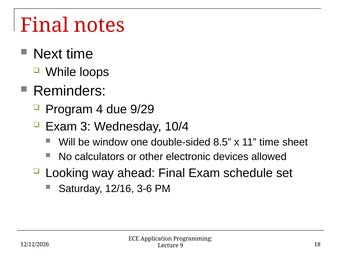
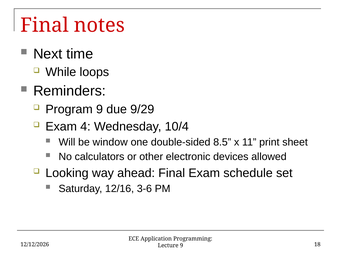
Program 4: 4 -> 9 (100, 109)
3: 3 -> 4 (85, 126)
11 time: time -> print (269, 142)
